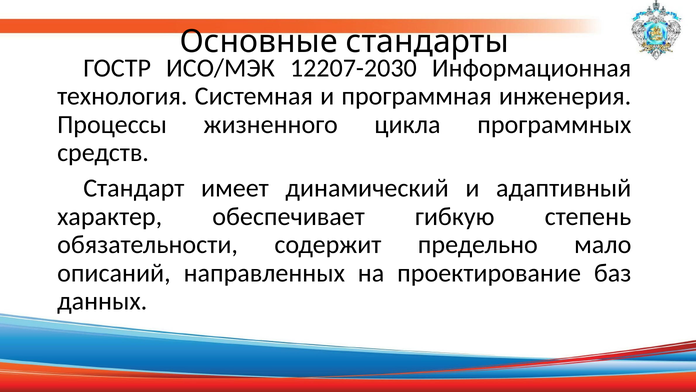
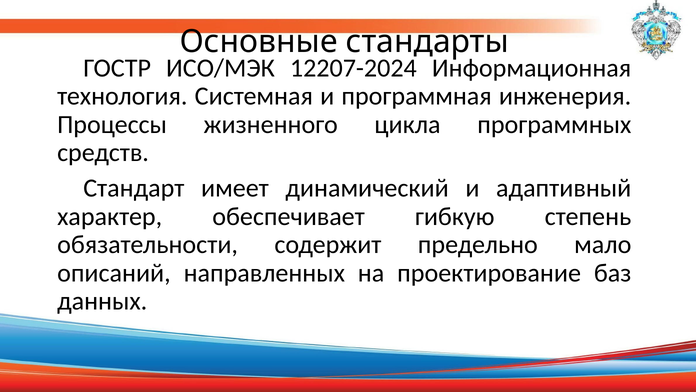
12207-2030: 12207-2030 -> 12207-2024 (353, 68)
